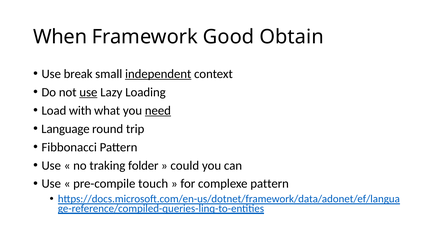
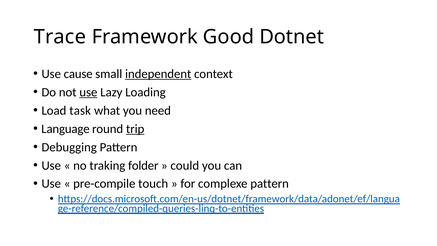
When: When -> Trace (60, 37)
Obtain: Obtain -> Dotnet (292, 37)
break: break -> cause (78, 74)
with: with -> task (80, 110)
need underline: present -> none (158, 110)
trip underline: none -> present (135, 129)
Fibbonacci: Fibbonacci -> Debugging (69, 147)
